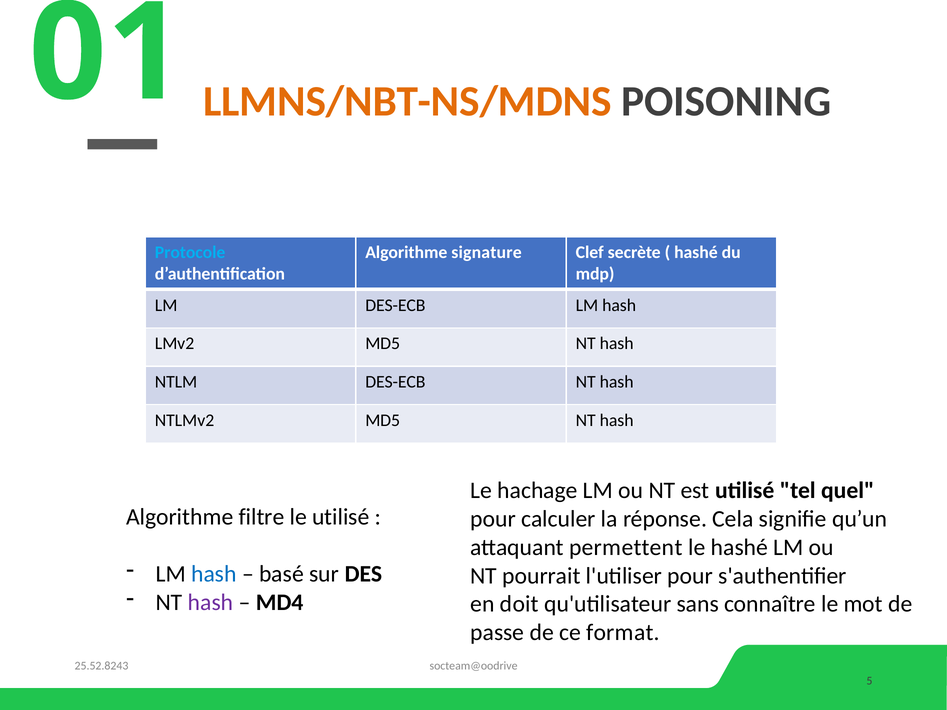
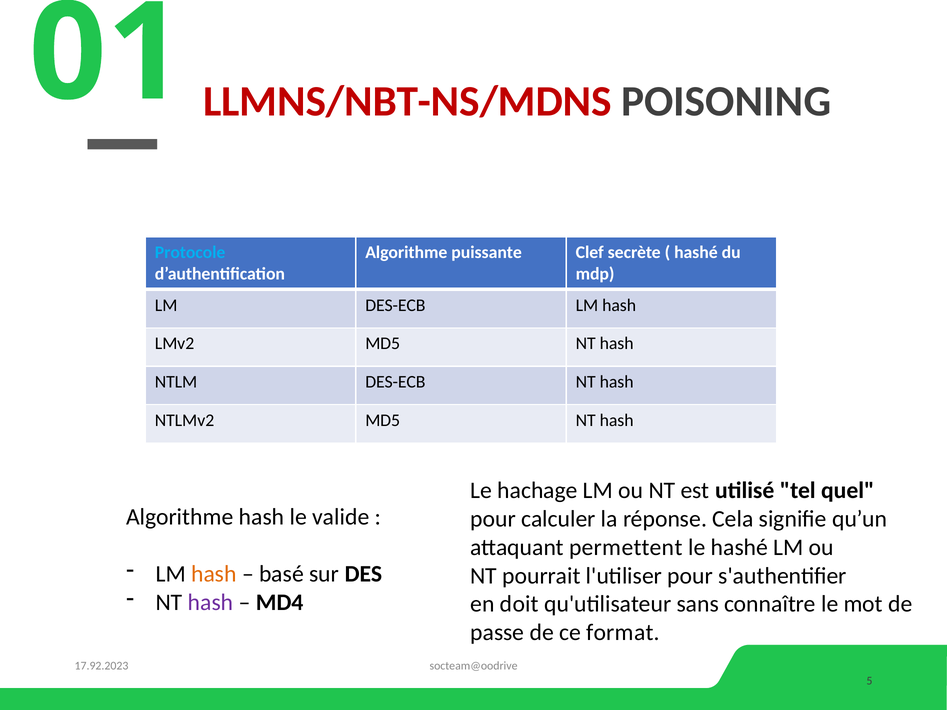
LLMNS/NBT-NS/MDNS colour: orange -> red (407, 102)
signature: signature -> puissante (487, 253)
Algorithme filtre: filtre -> hash (261, 517)
le utilisé: utilisé -> valide (341, 517)
hash colour: blue -> orange (214, 574)
25.52.8243: 25.52.8243 -> 17.92.2023 (101, 666)
